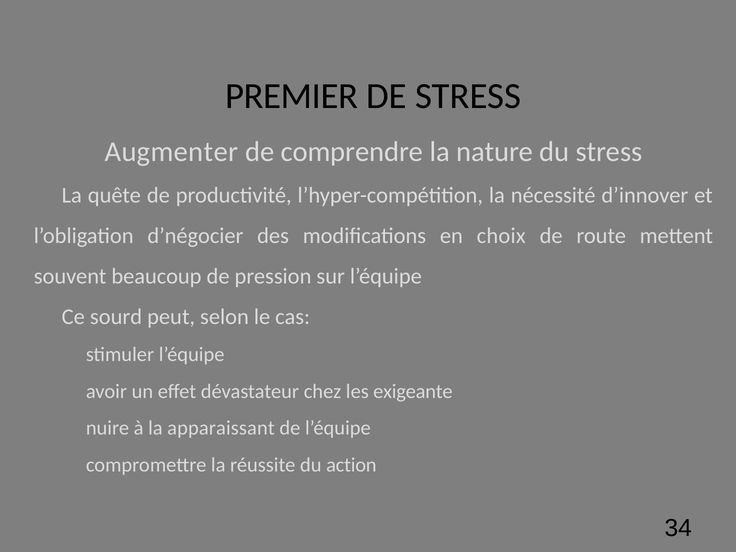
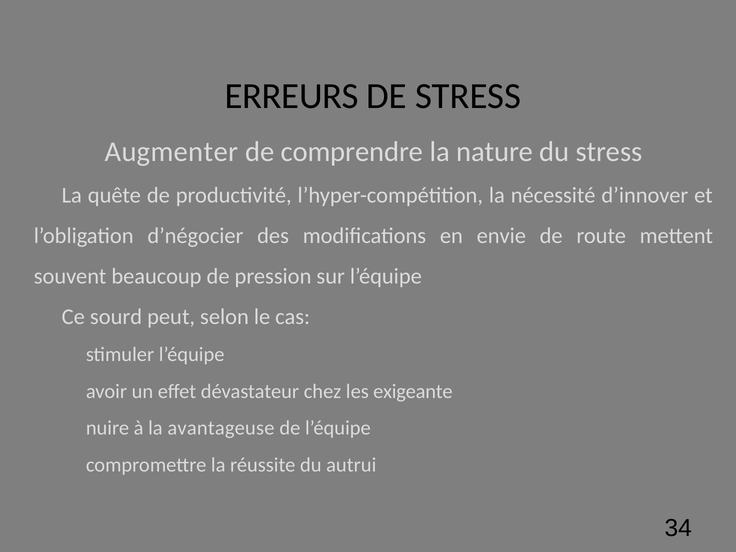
PREMIER: PREMIER -> ERREURS (292, 96)
choix: choix -> envie (501, 236)
apparaissant: apparaissant -> avantageuse (221, 428)
action: action -> autrui (351, 465)
